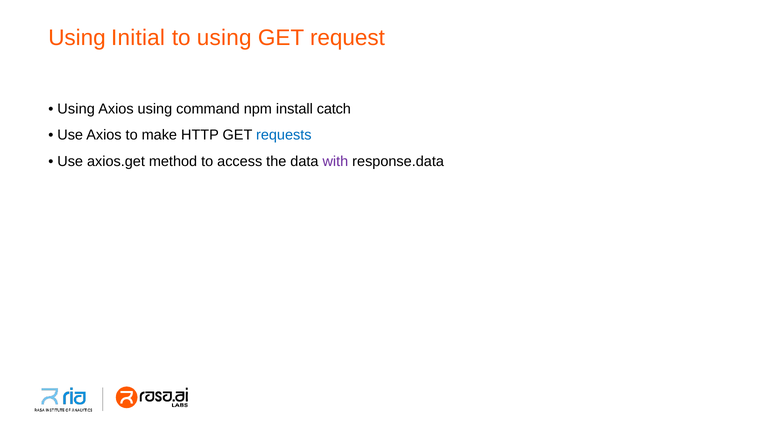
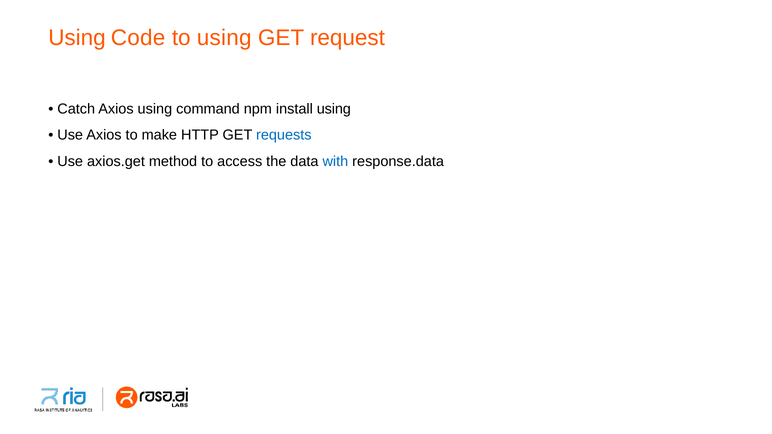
Initial: Initial -> Code (138, 38)
Using: Using -> Catch (76, 109)
install catch: catch -> using (334, 109)
with colour: purple -> blue (335, 161)
